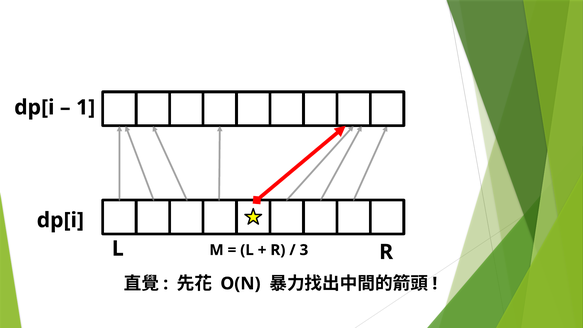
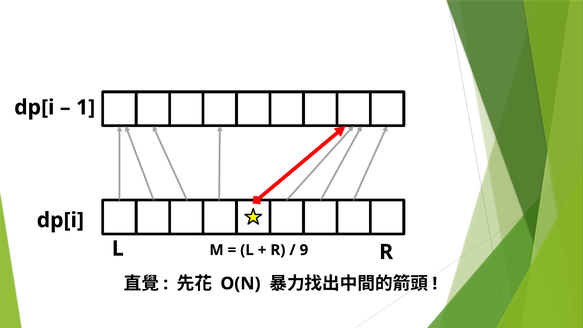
3: 3 -> 9 (304, 250)
